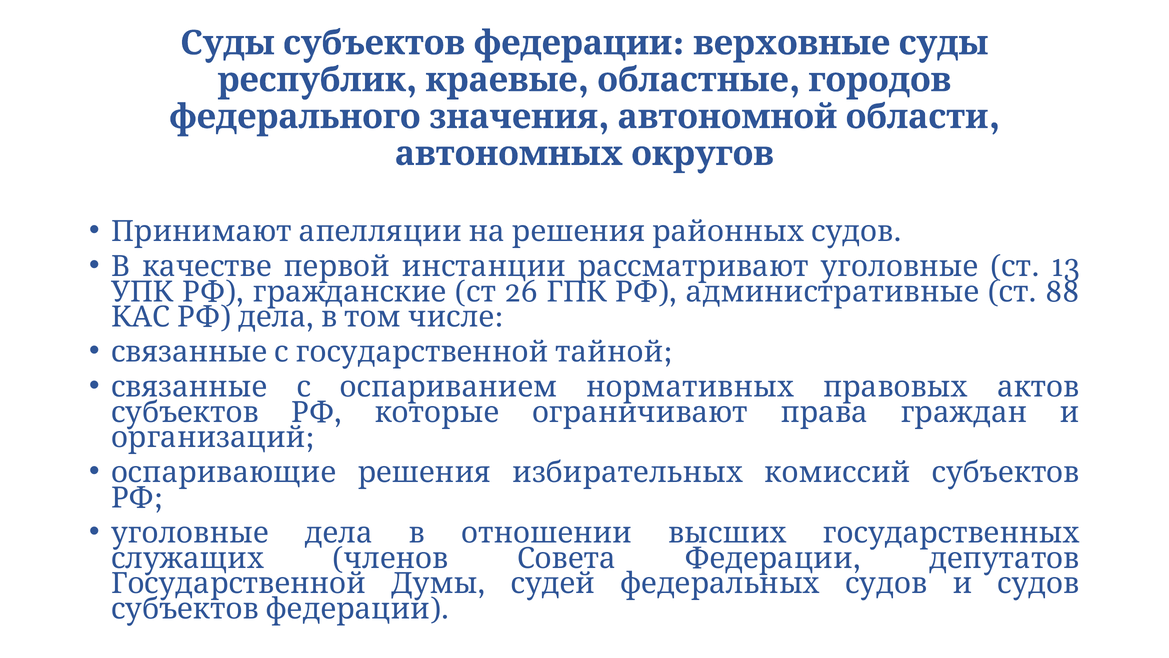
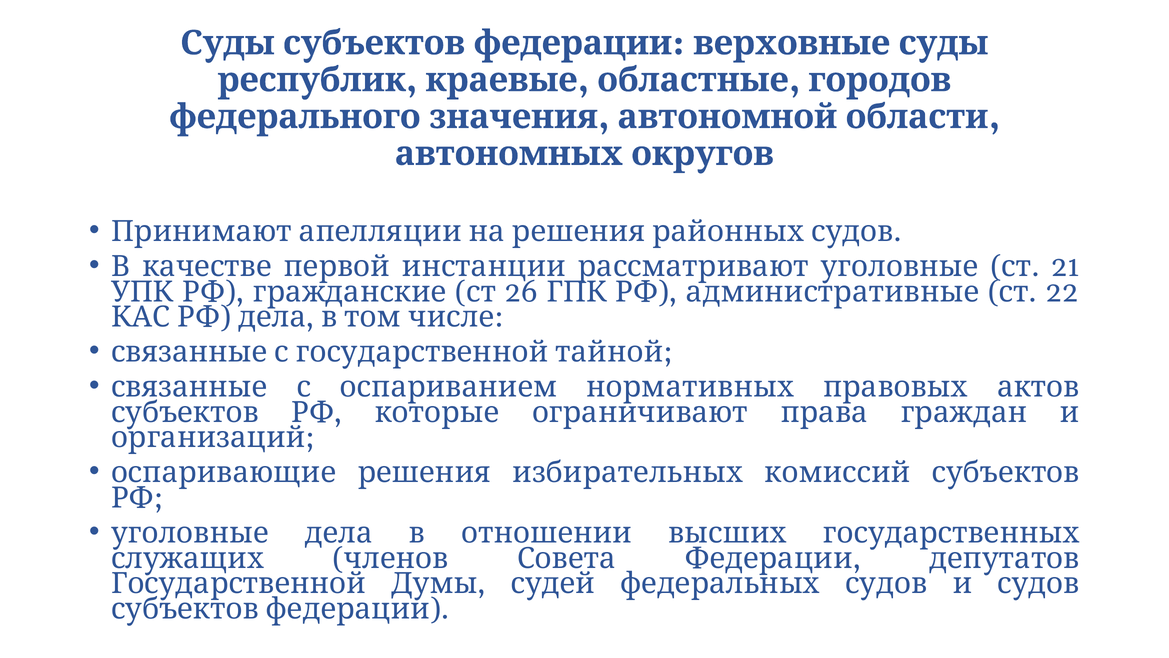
13: 13 -> 21 (1066, 266)
88: 88 -> 22 (1062, 292)
